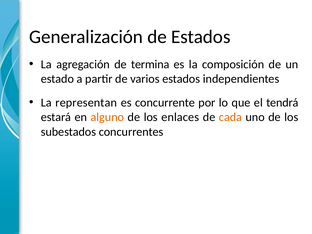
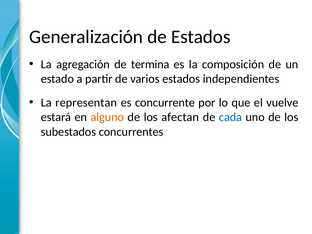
tendrá: tendrá -> vuelve (282, 103)
enlaces: enlaces -> afectan (180, 117)
cada colour: orange -> blue (230, 117)
